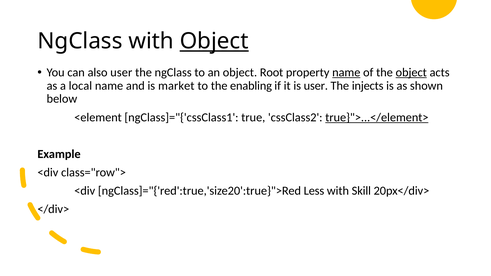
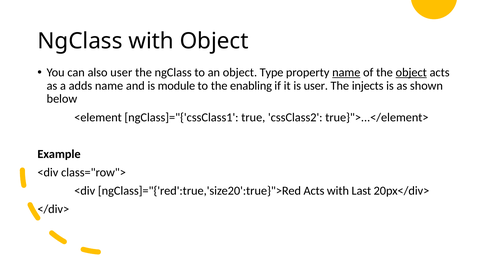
Object underline: present -> none (214, 41)
Root: Root -> Type (272, 73)
local: local -> adds (80, 86)
market: market -> module (176, 86)
true}">...</element> underline: present -> none (377, 117)
ngClass]="{'red':true,'size20':true}">Red Less: Less -> Acts (314, 191)
Skill: Skill -> Last (361, 191)
